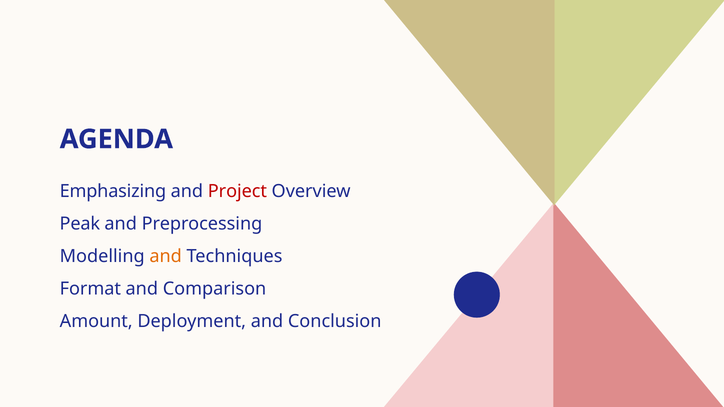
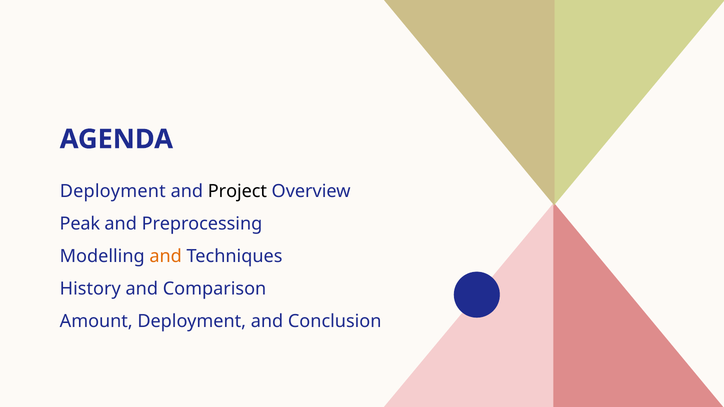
Emphasizing: Emphasizing -> Deployment (113, 191)
Project colour: red -> black (237, 191)
Format: Format -> History (90, 289)
